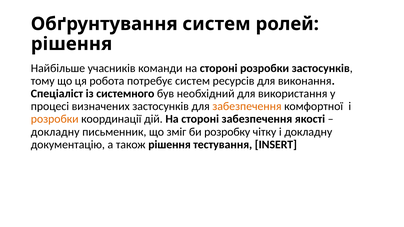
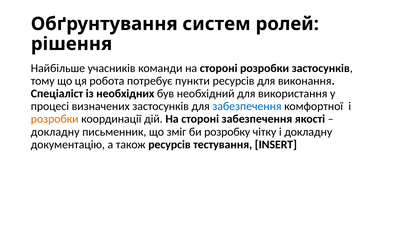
потребує систем: систем -> пункти (193, 81)
системного: системного -> необхідних (125, 94)
забезпечення colour: orange -> blue (247, 106)
також рішення: рішення -> ресурсів (169, 145)
